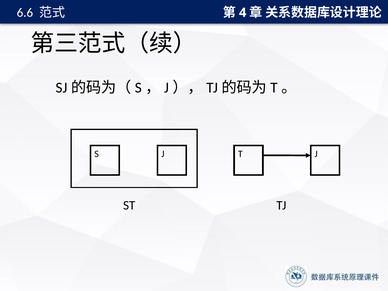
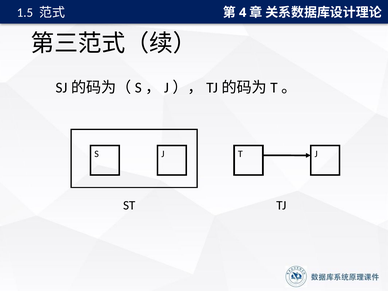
6.6: 6.6 -> 1.5 (25, 13)
